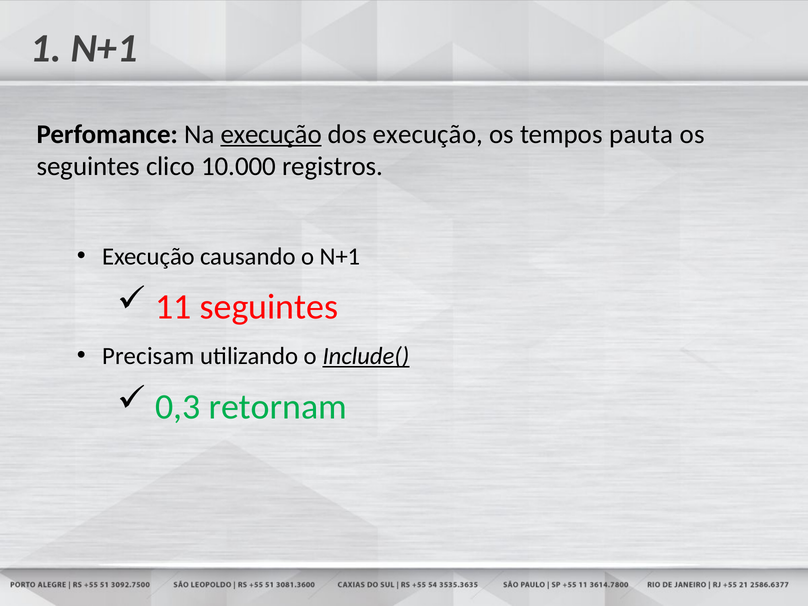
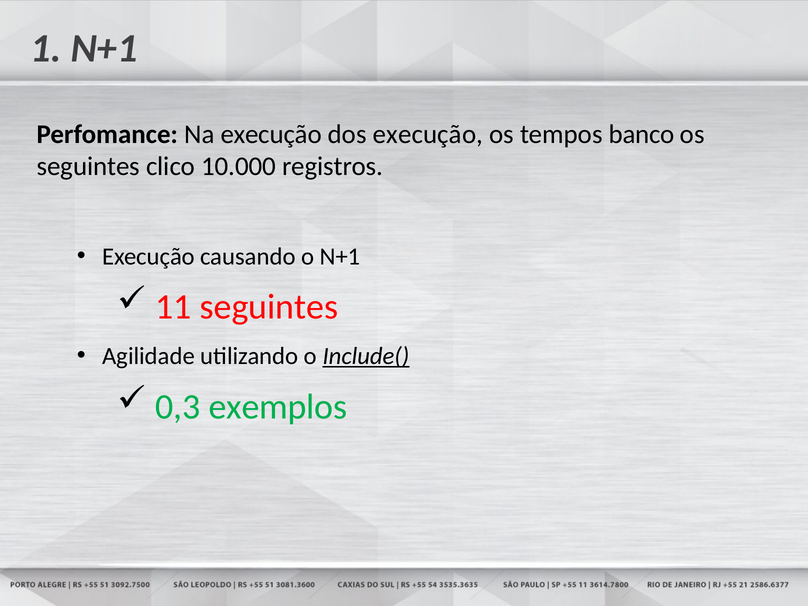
execução underline: present -> none (271, 134)
pauta: pauta -> banco (641, 134)
Precisam: Precisam -> Agilidade (148, 356)
retornam: retornam -> exemplos (278, 407)
